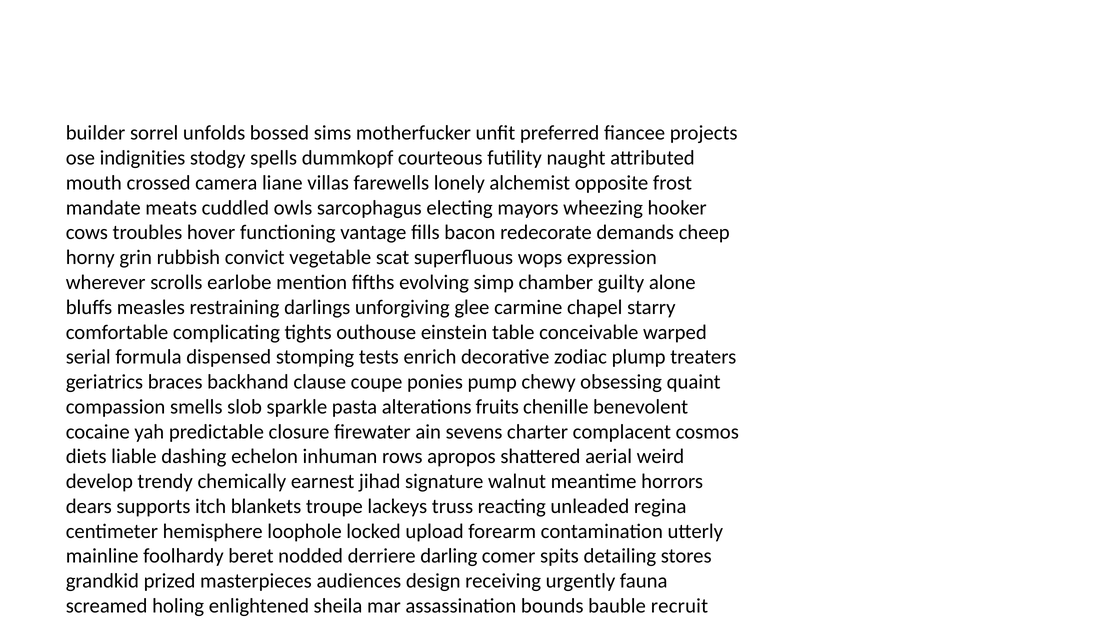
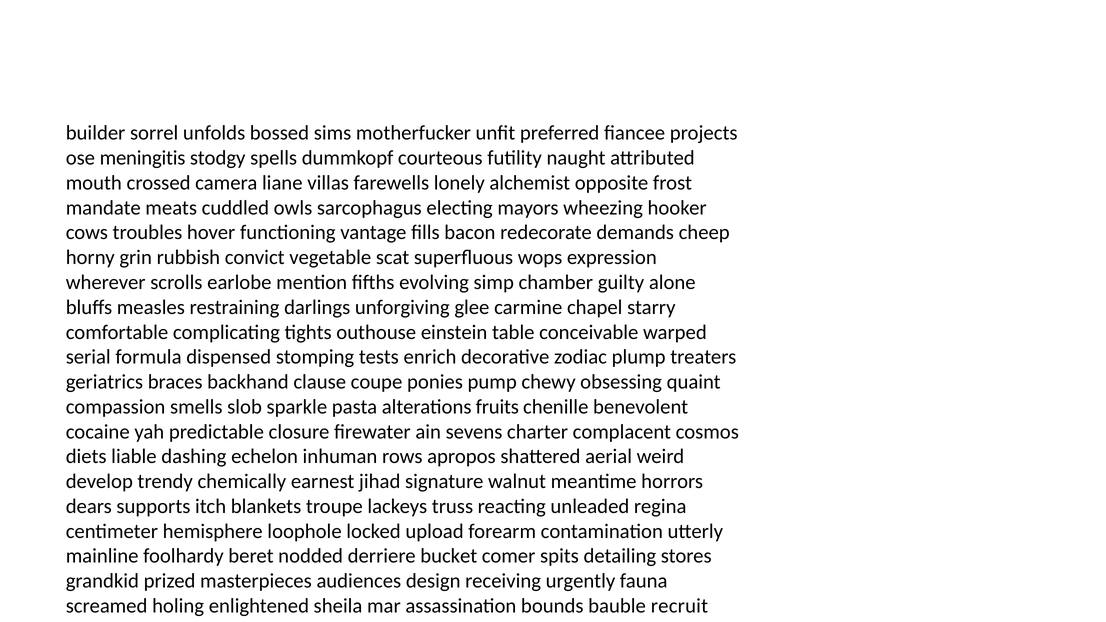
indignities: indignities -> meningitis (143, 158)
darling: darling -> bucket (449, 556)
